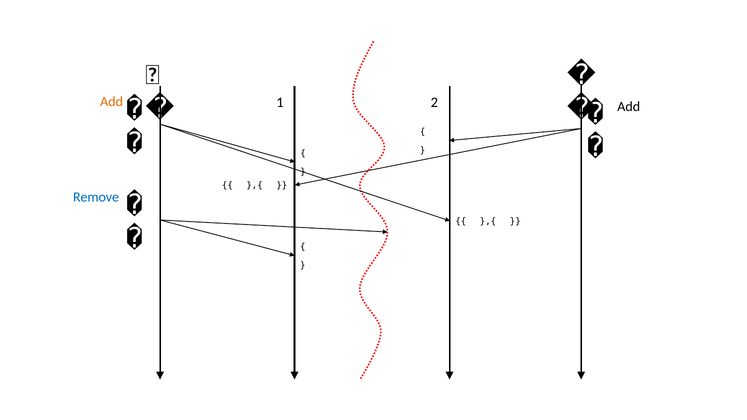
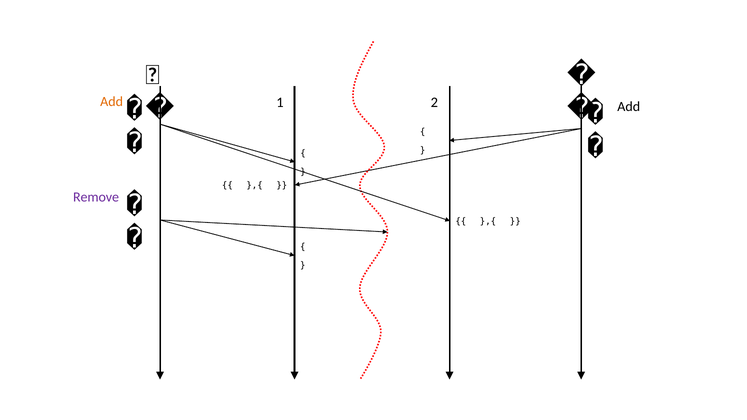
Remove colour: blue -> purple (96, 197)
